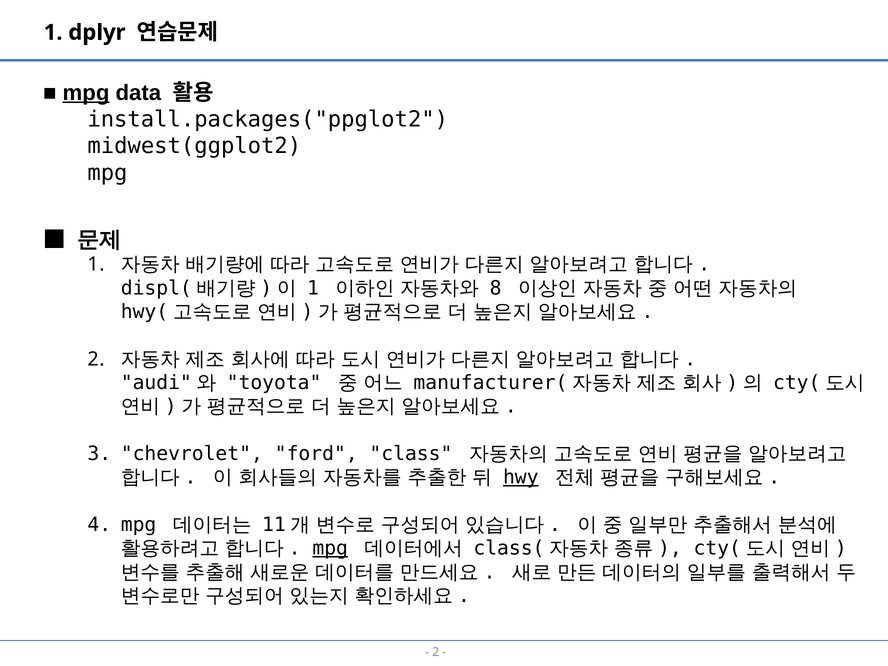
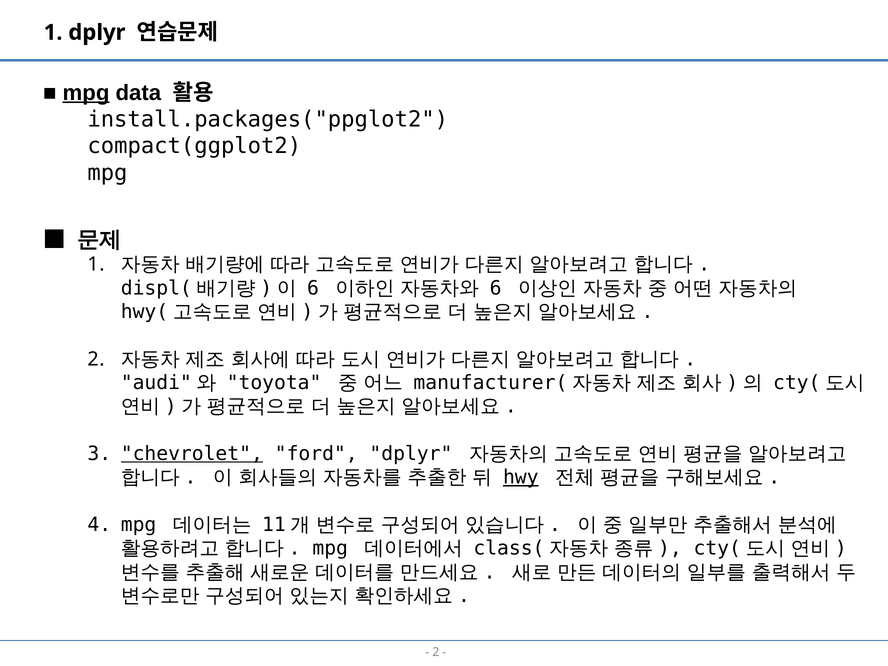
midwest(ggplot2: midwest(ggplot2 -> compact(ggplot2 (194, 146)
1: 1 -> 6 (313, 288)
8: 8 -> 6 (496, 288)
chevrolet underline: none -> present (192, 454)
ford class: class -> dplyr (411, 454)
mpg underline: present -> none (330, 548)
